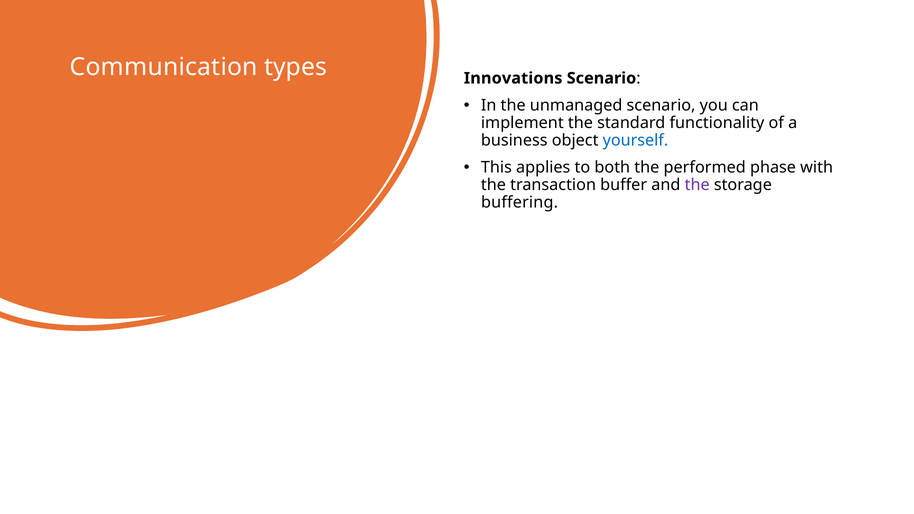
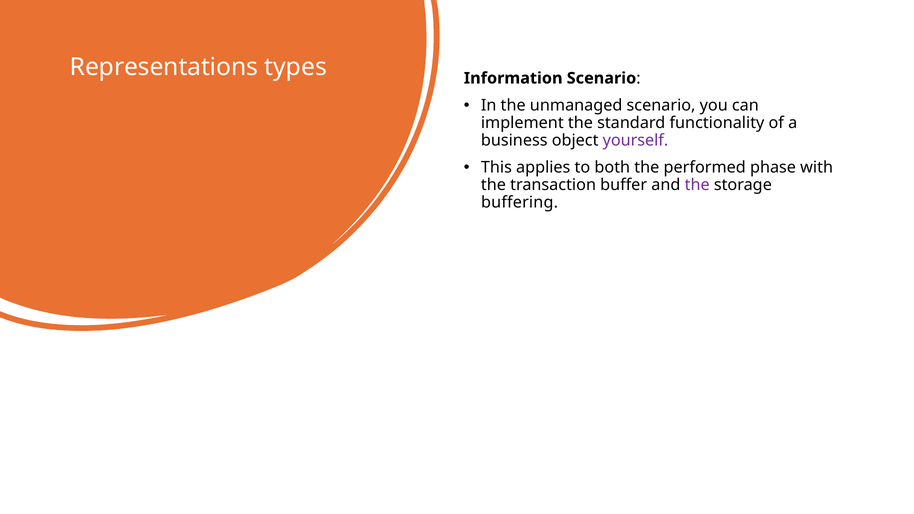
Communication: Communication -> Representations (164, 67)
Innovations: Innovations -> Information (513, 78)
yourself colour: blue -> purple (635, 140)
